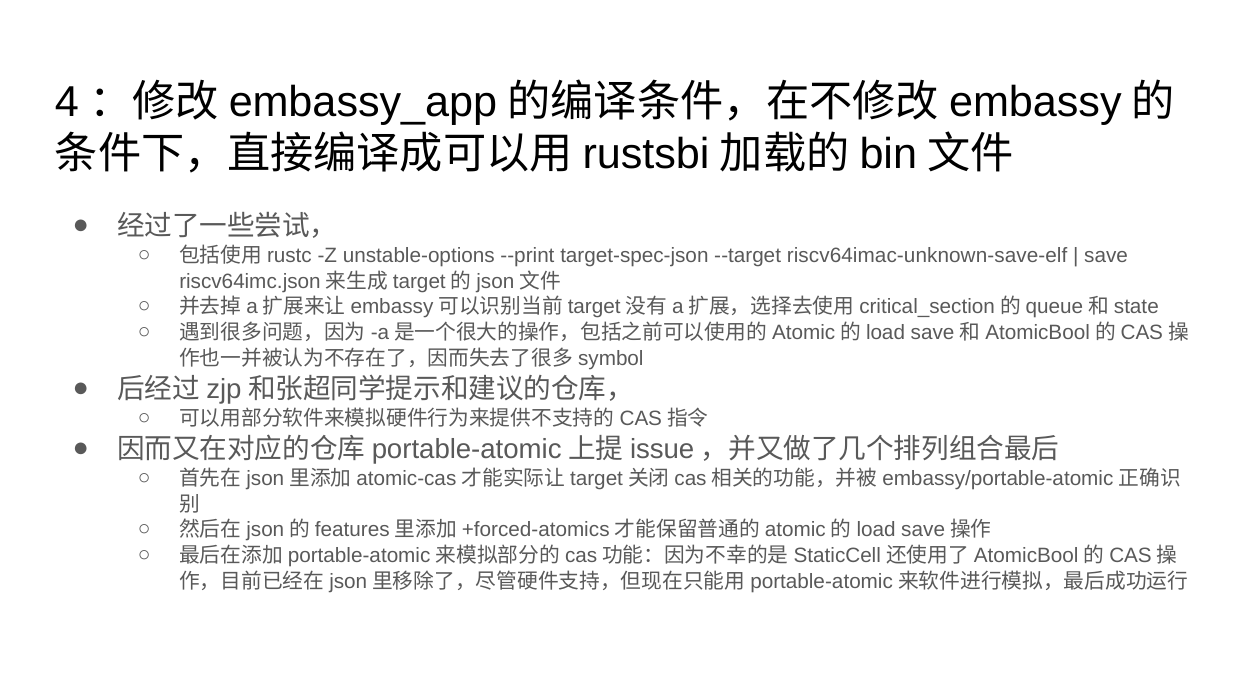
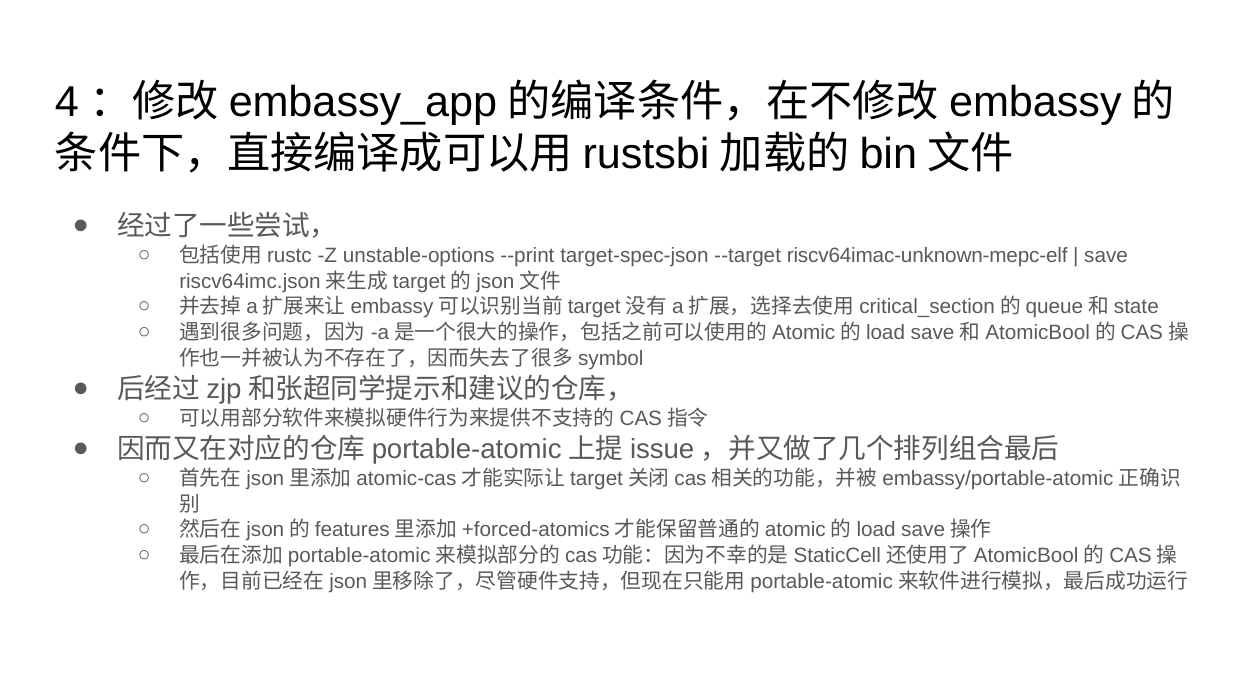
riscv64imac-unknown-save-elf: riscv64imac-unknown-save-elf -> riscv64imac-unknown-mepc-elf (927, 255)
